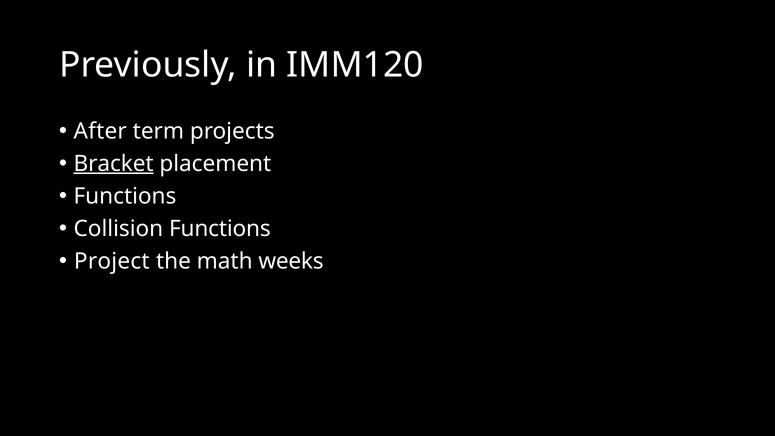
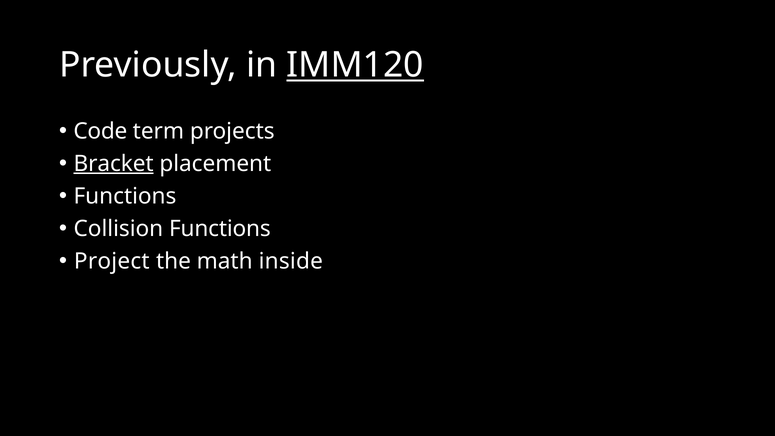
IMM120 underline: none -> present (355, 65)
After: After -> Code (100, 131)
weeks: weeks -> inside (291, 261)
